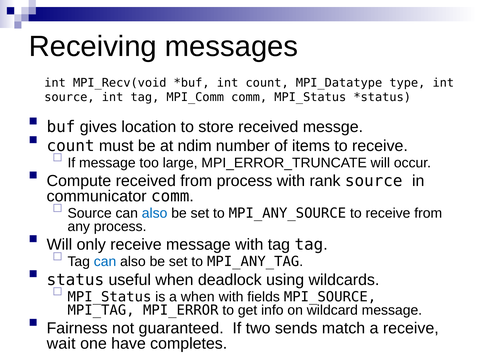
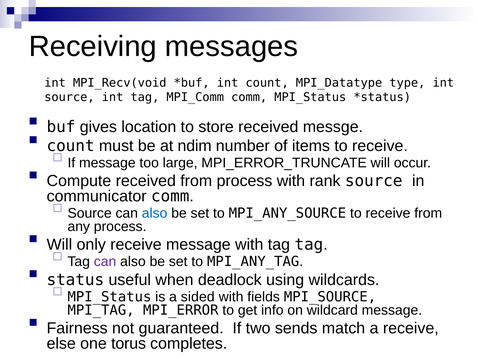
can colour: blue -> purple (105, 261)
a when: when -> sided (198, 296)
wait: wait -> else (61, 343)
have: have -> torus (129, 343)
